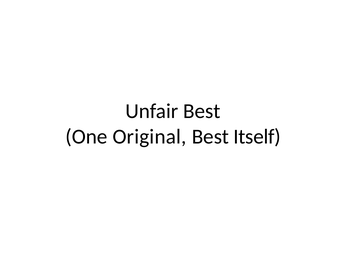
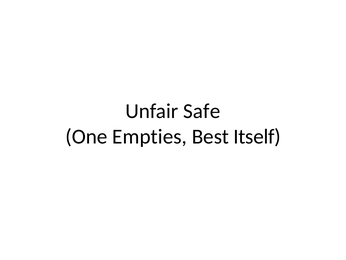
Unfair Best: Best -> Safe (202, 111)
Original: Original -> Empties (150, 136)
